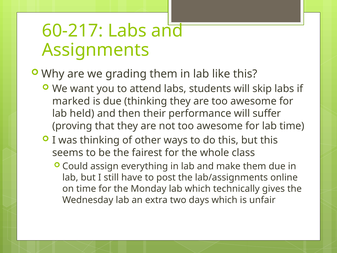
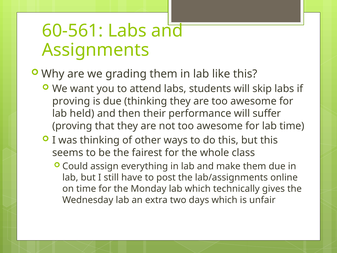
60-217: 60-217 -> 60-561 (73, 31)
marked: marked -> proving (71, 101)
